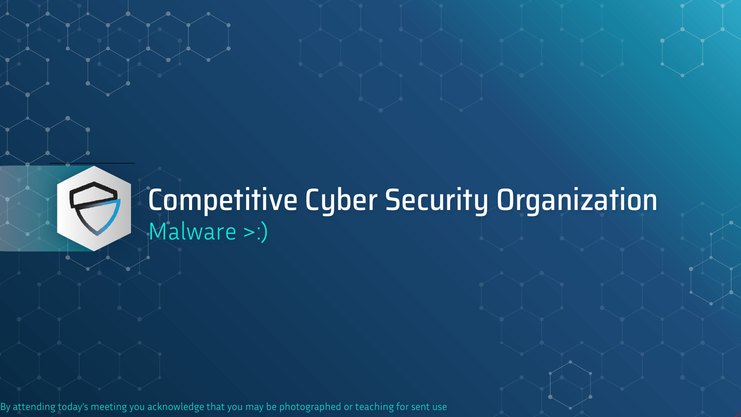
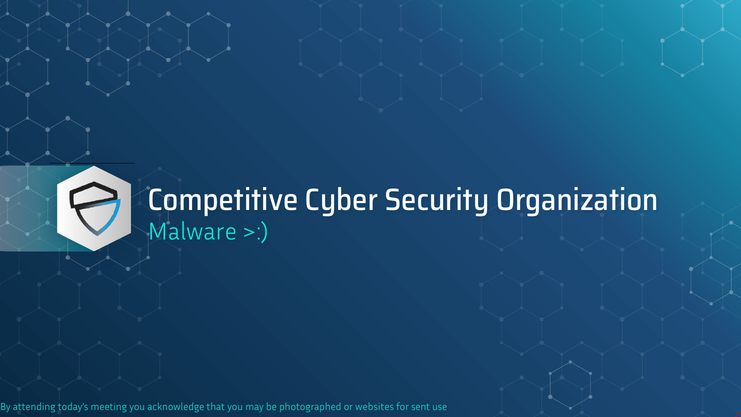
teaching: teaching -> websites (375, 406)
